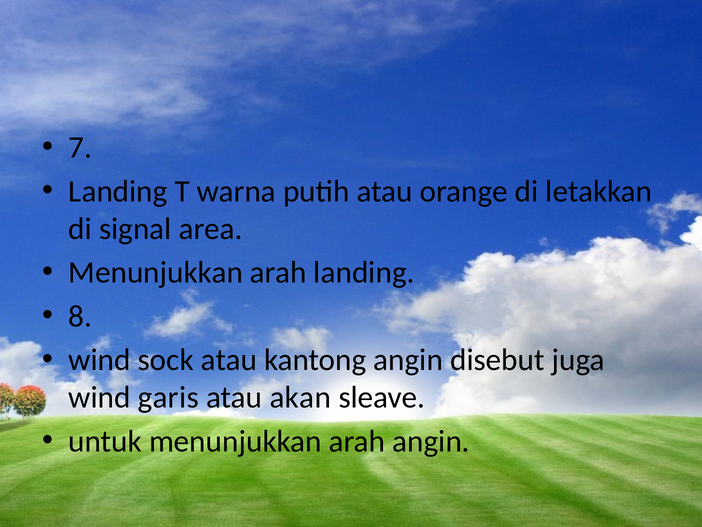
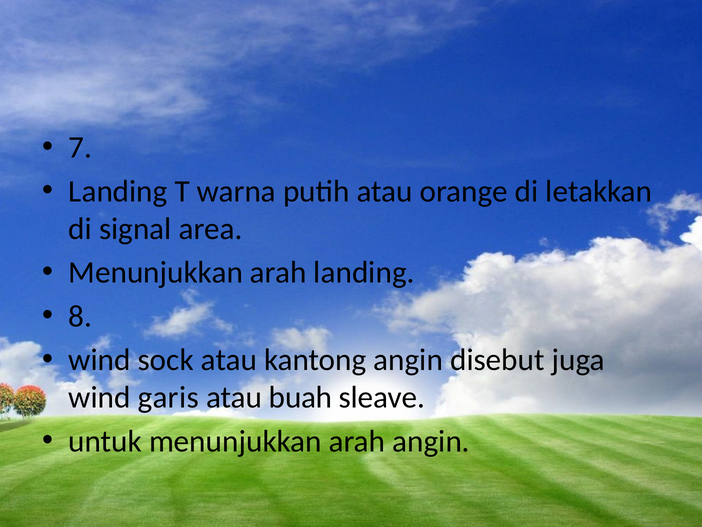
akan: akan -> buah (301, 397)
